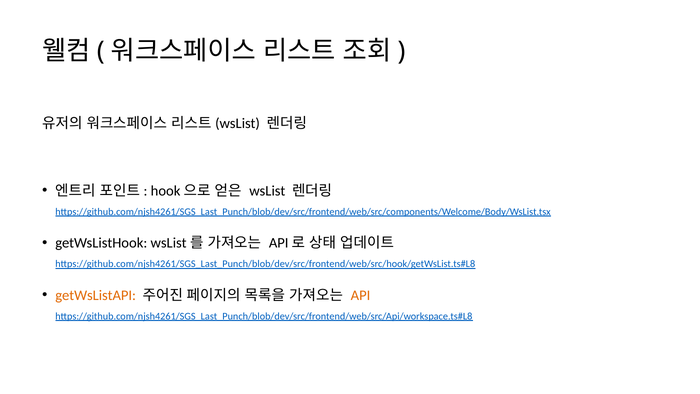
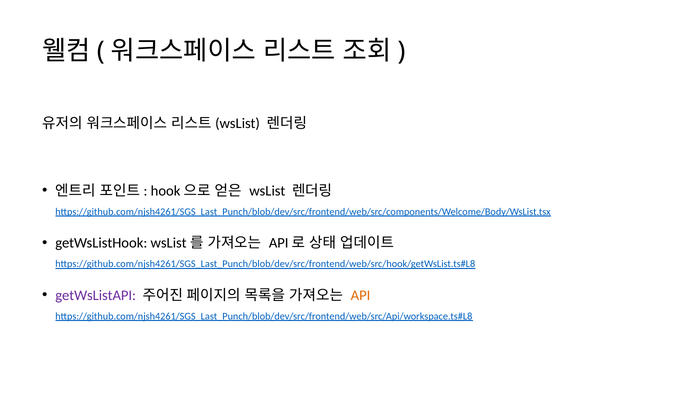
getWsListAPI colour: orange -> purple (96, 295)
